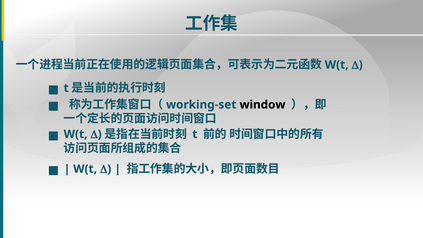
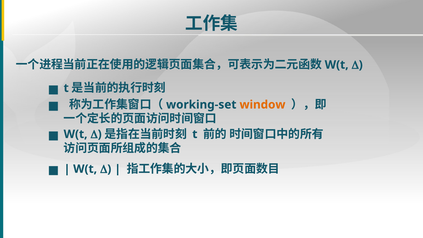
window colour: black -> orange (262, 105)
